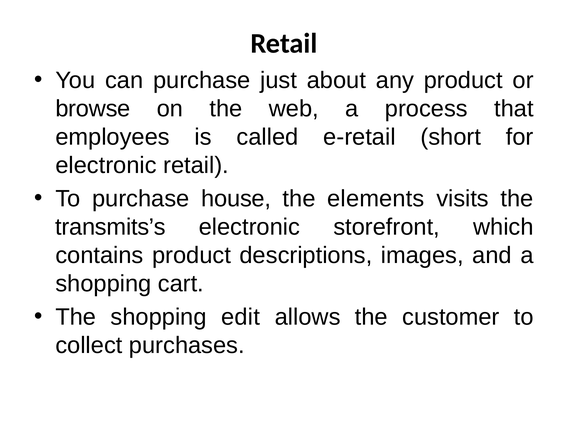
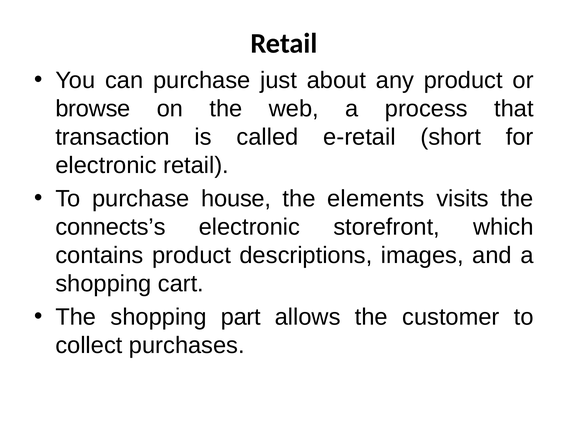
employees: employees -> transaction (113, 137)
transmits’s: transmits’s -> connects’s (110, 227)
edit: edit -> part (241, 317)
